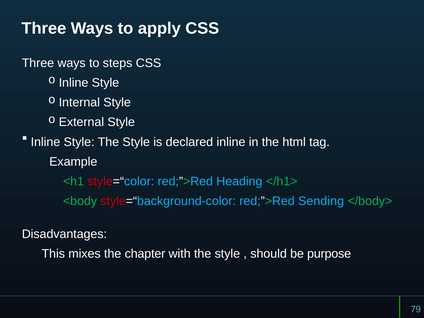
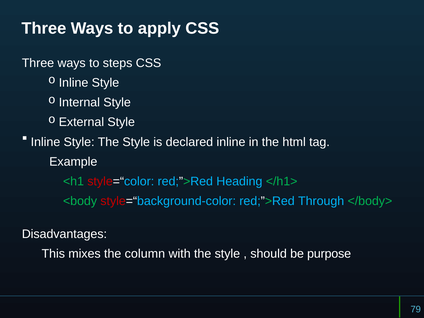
Sending: Sending -> Through (321, 201)
chapter: chapter -> column (145, 254)
